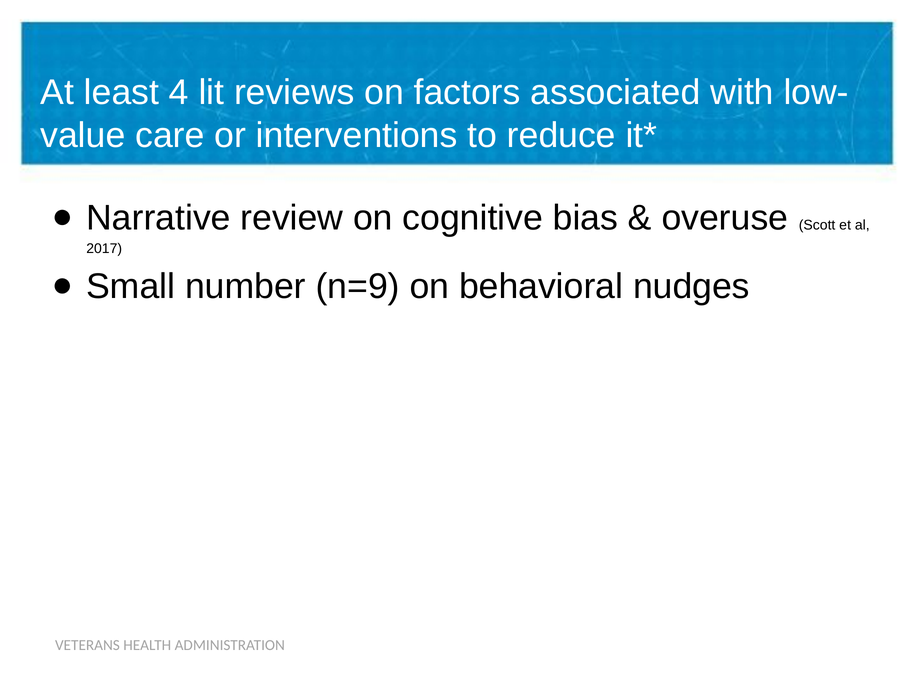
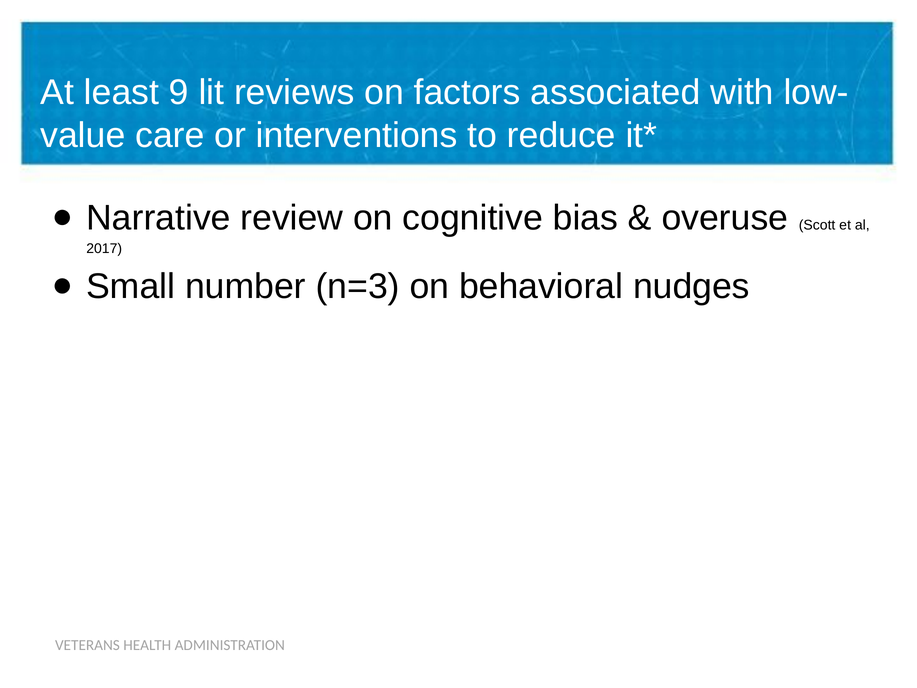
4: 4 -> 9 (179, 93)
n=9: n=9 -> n=3 (358, 286)
